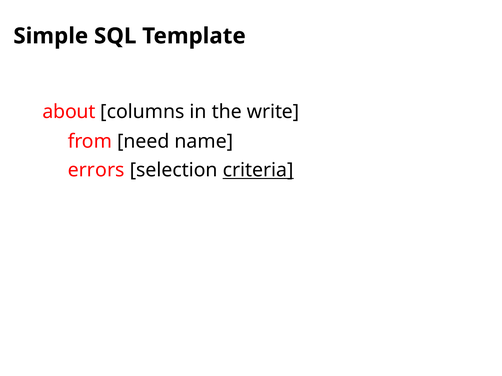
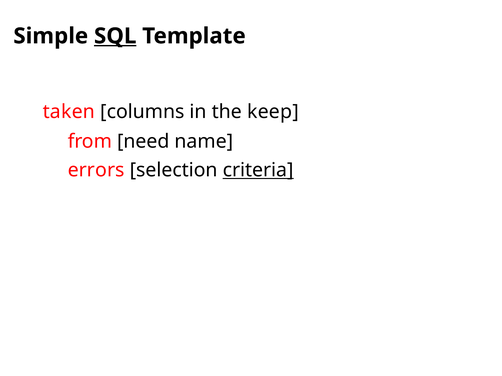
SQL underline: none -> present (115, 36)
about: about -> taken (69, 112)
write: write -> keep (273, 112)
